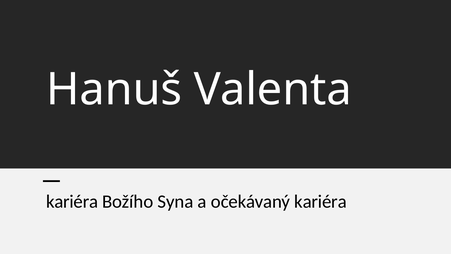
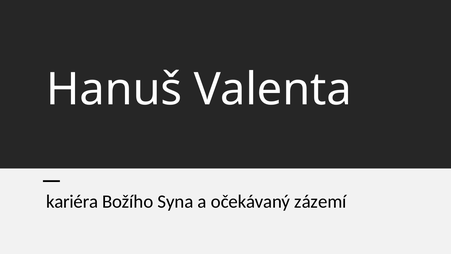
očekávaný kariéra: kariéra -> zázemí (320, 201)
